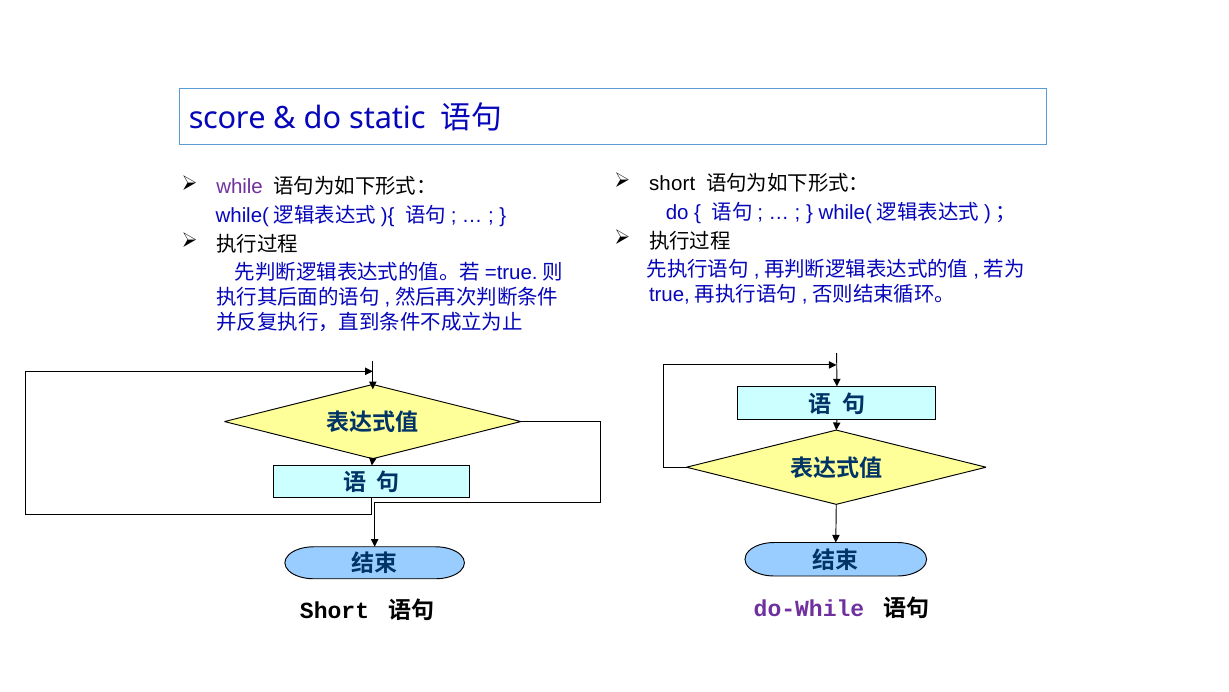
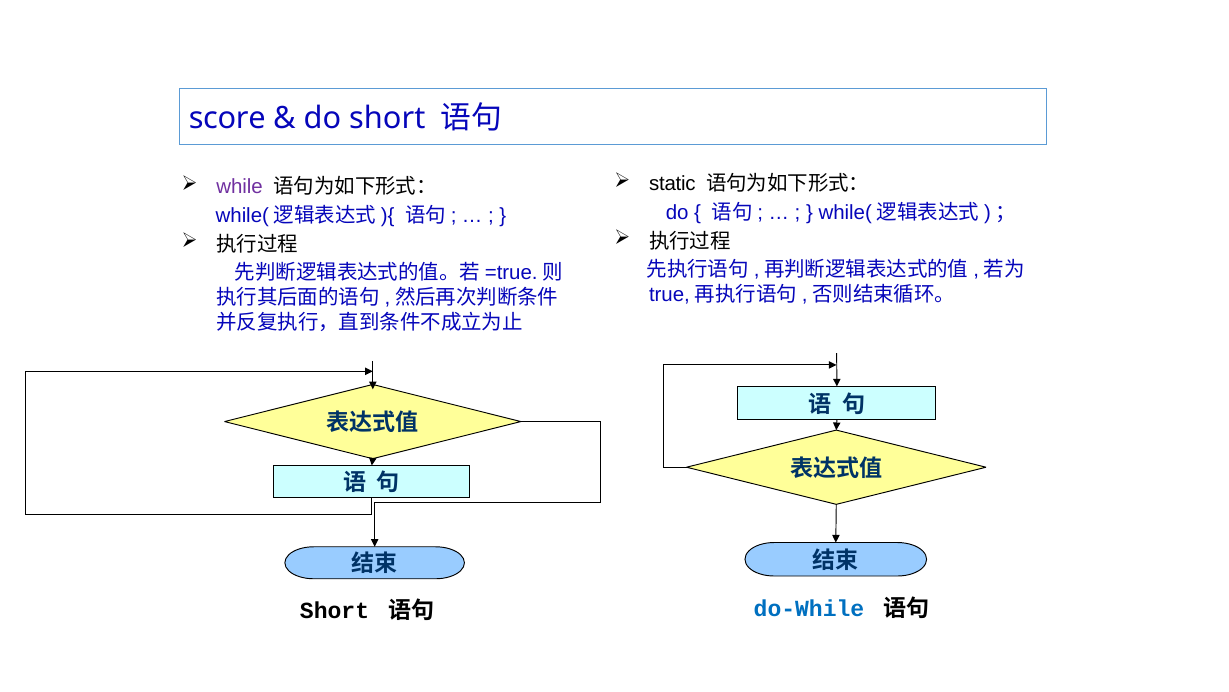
do static: static -> short (387, 118)
short: short -> static (672, 184)
do-While colour: purple -> blue (809, 608)
